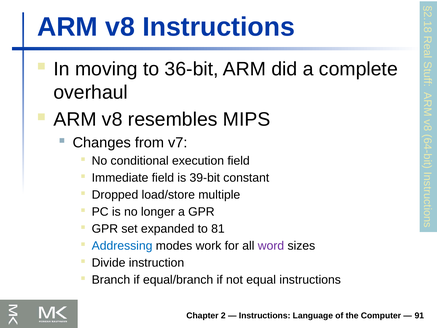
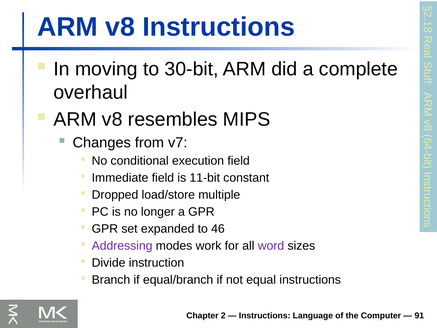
36-bit: 36-bit -> 30-bit (192, 69)
39-bit: 39-bit -> 11-bit (205, 178)
81: 81 -> 46 (218, 229)
Addressing colour: blue -> purple (122, 246)
